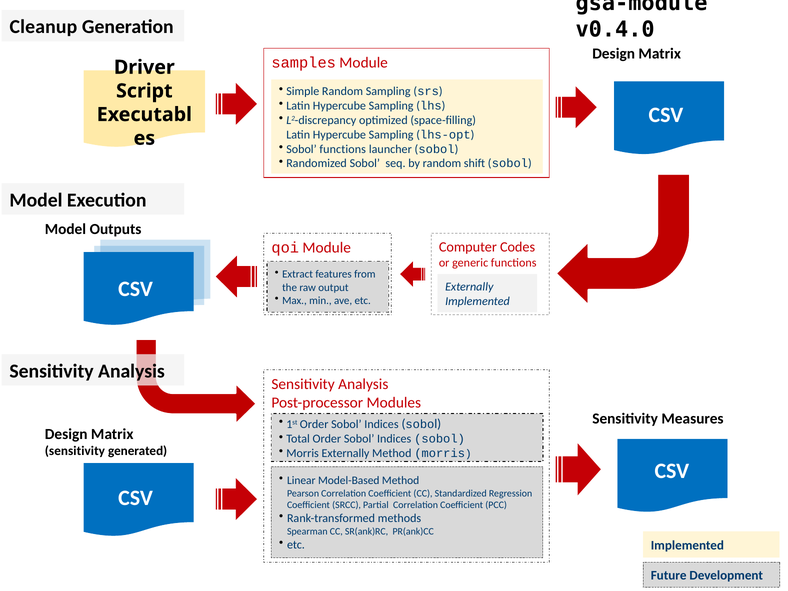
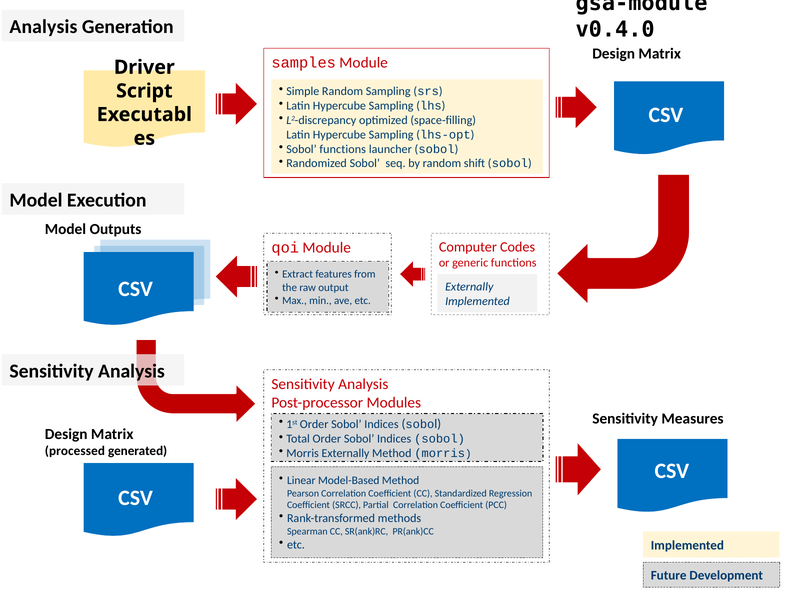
Cleanup: Cleanup -> Analysis (43, 27)
sensitivity: sensitivity -> processed (75, 451)
